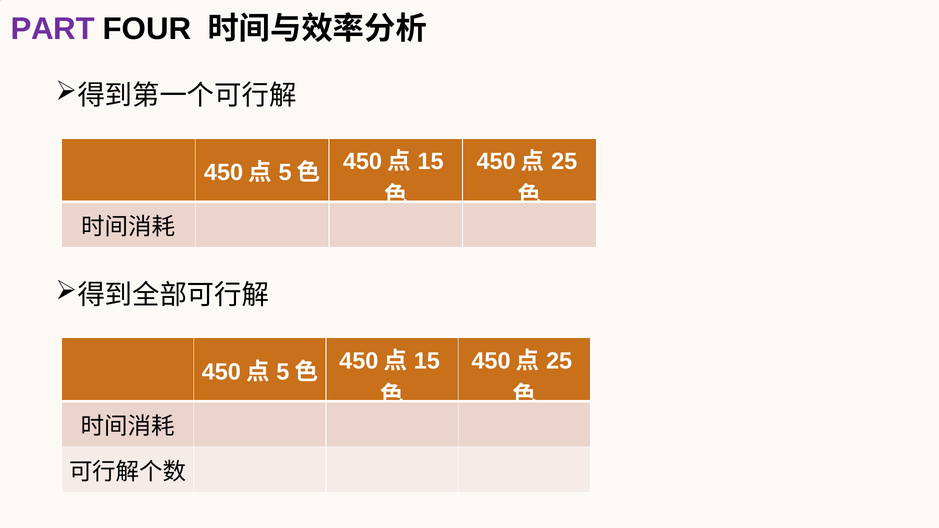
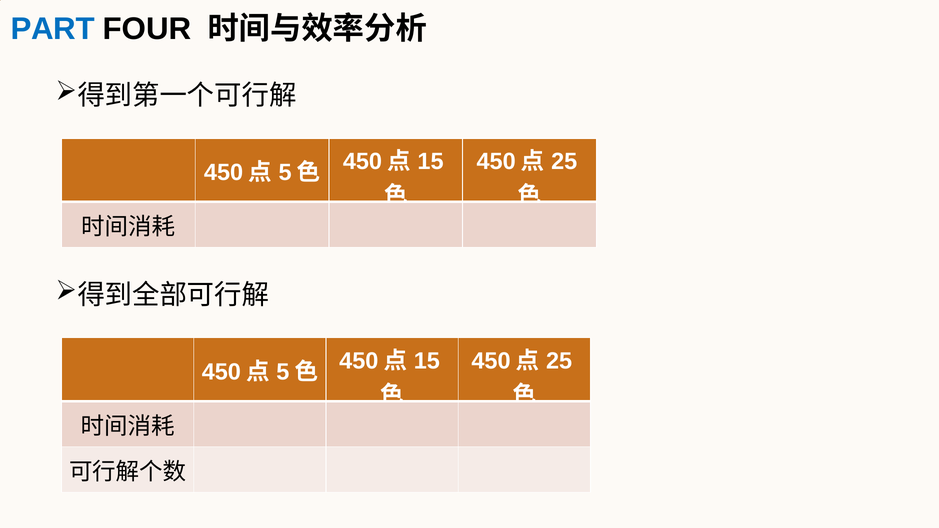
PART colour: purple -> blue (53, 29)
